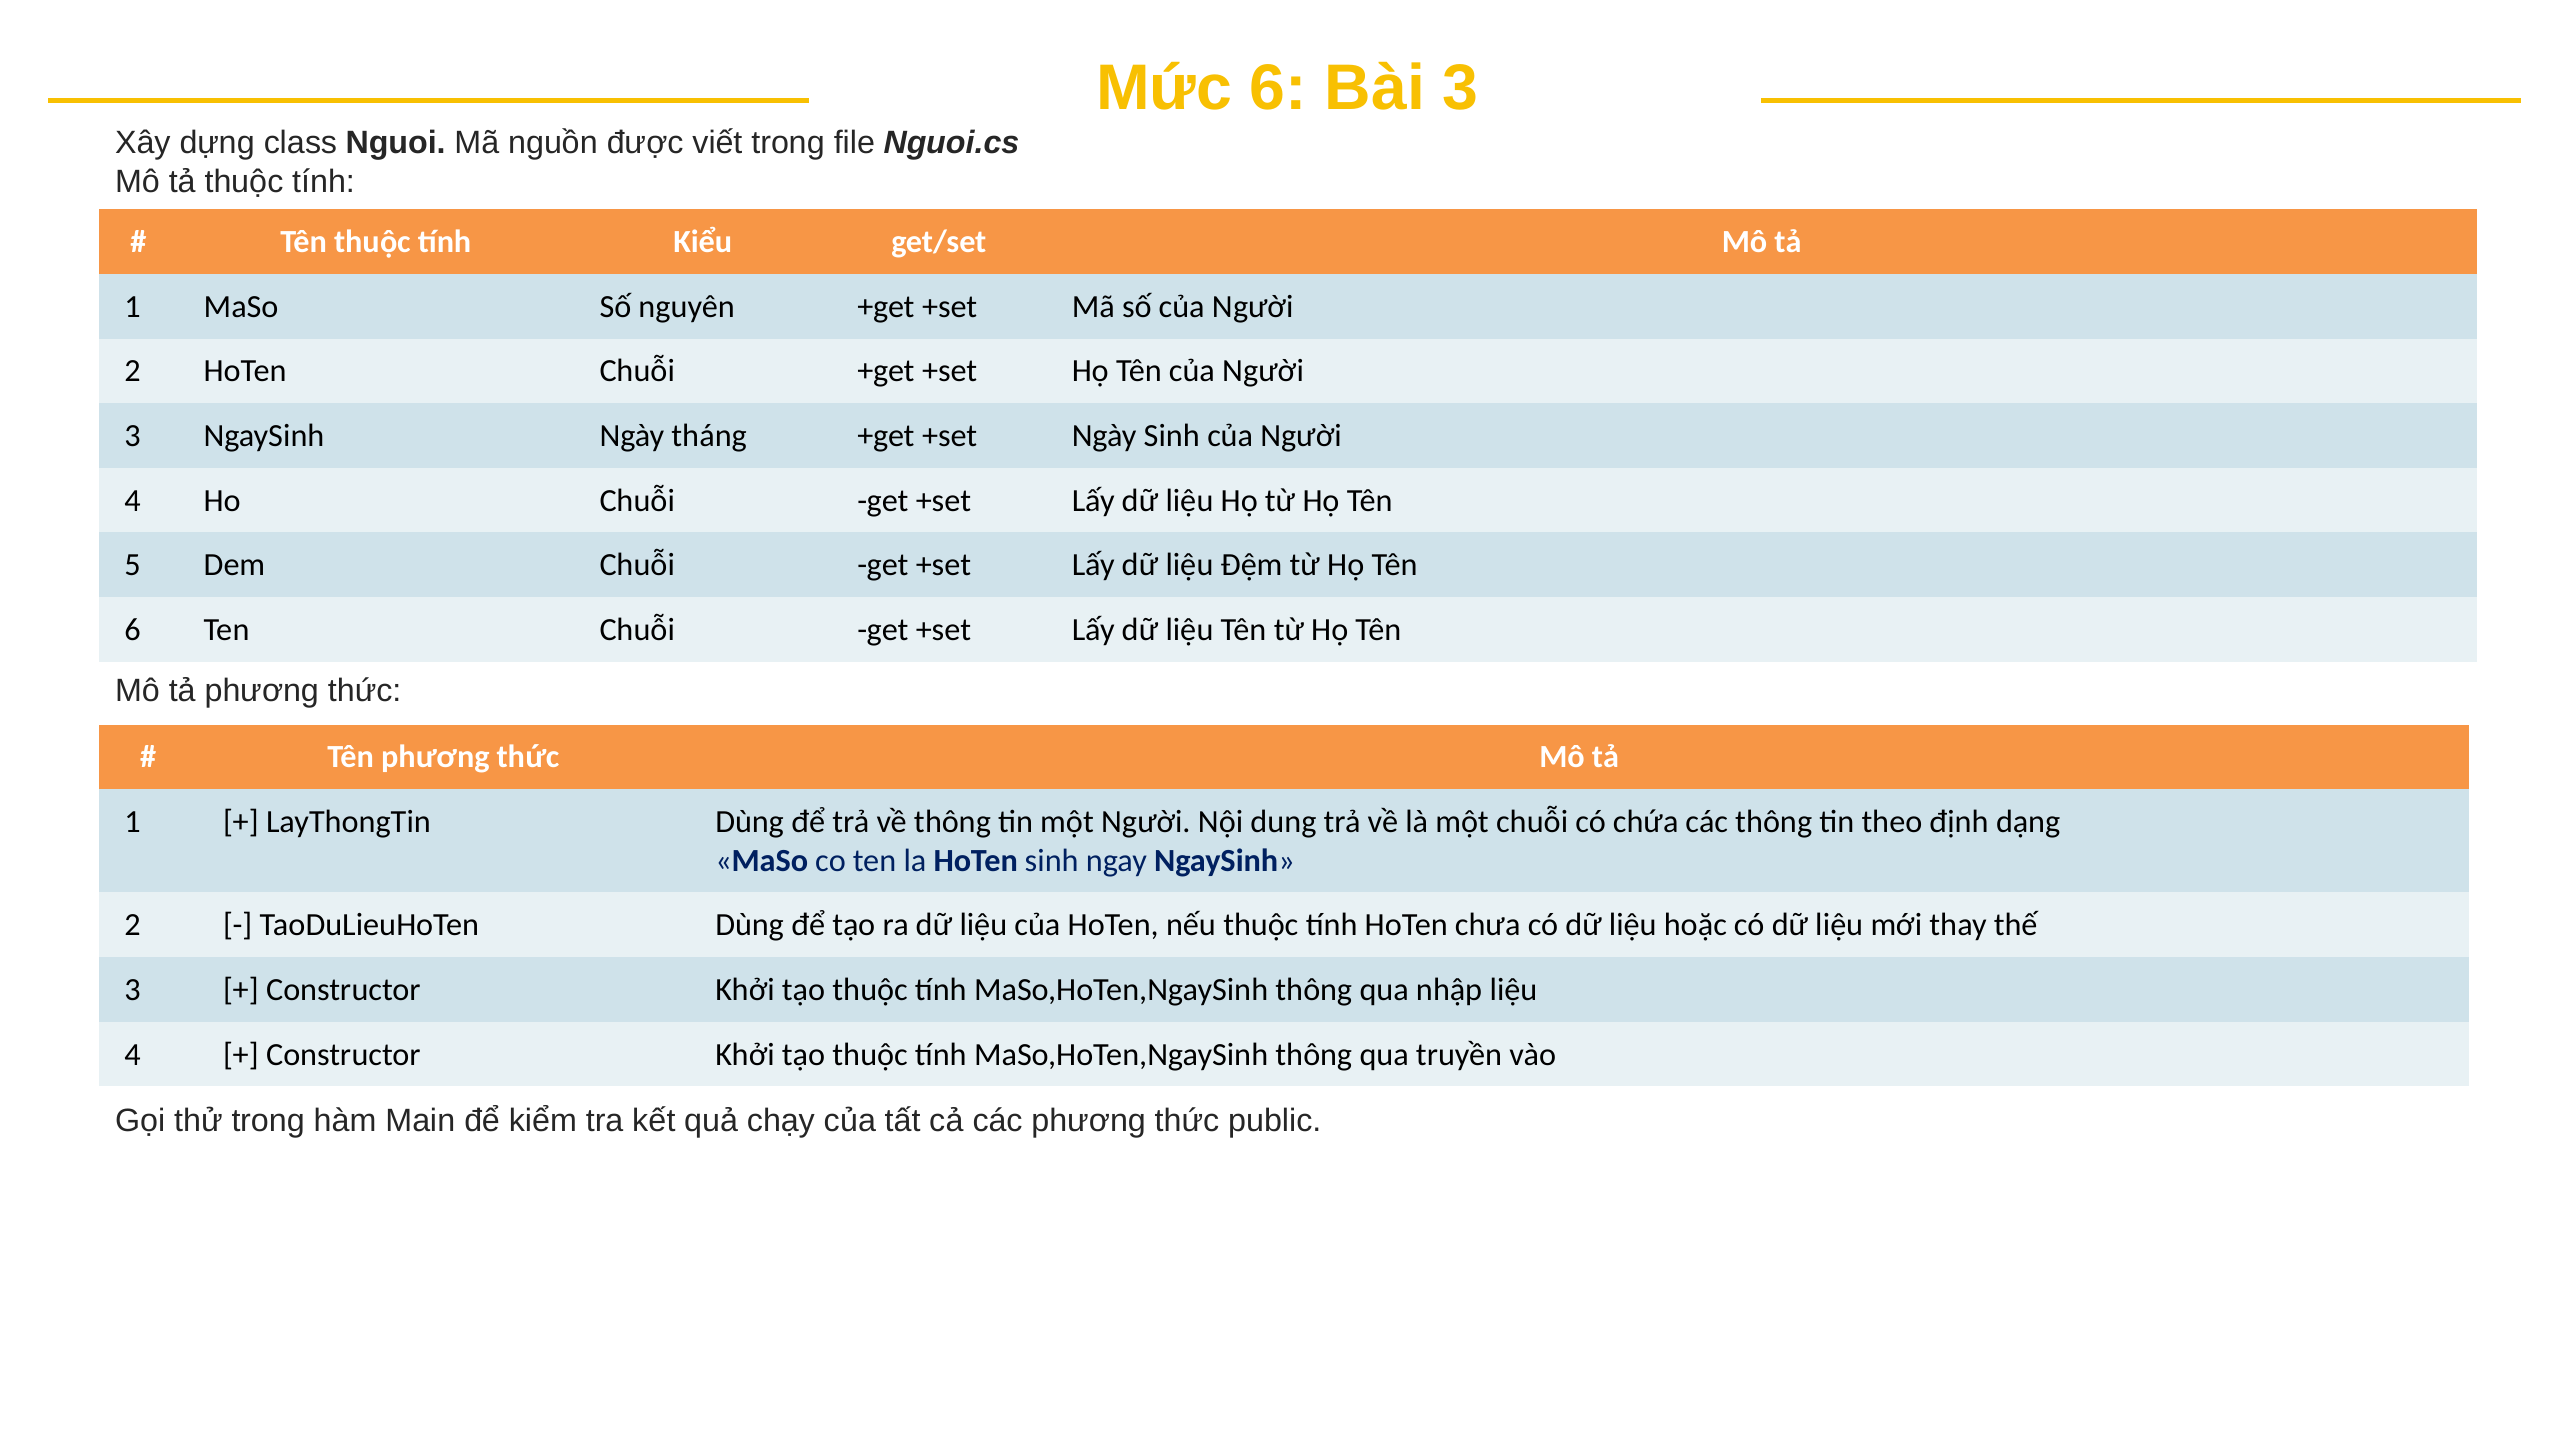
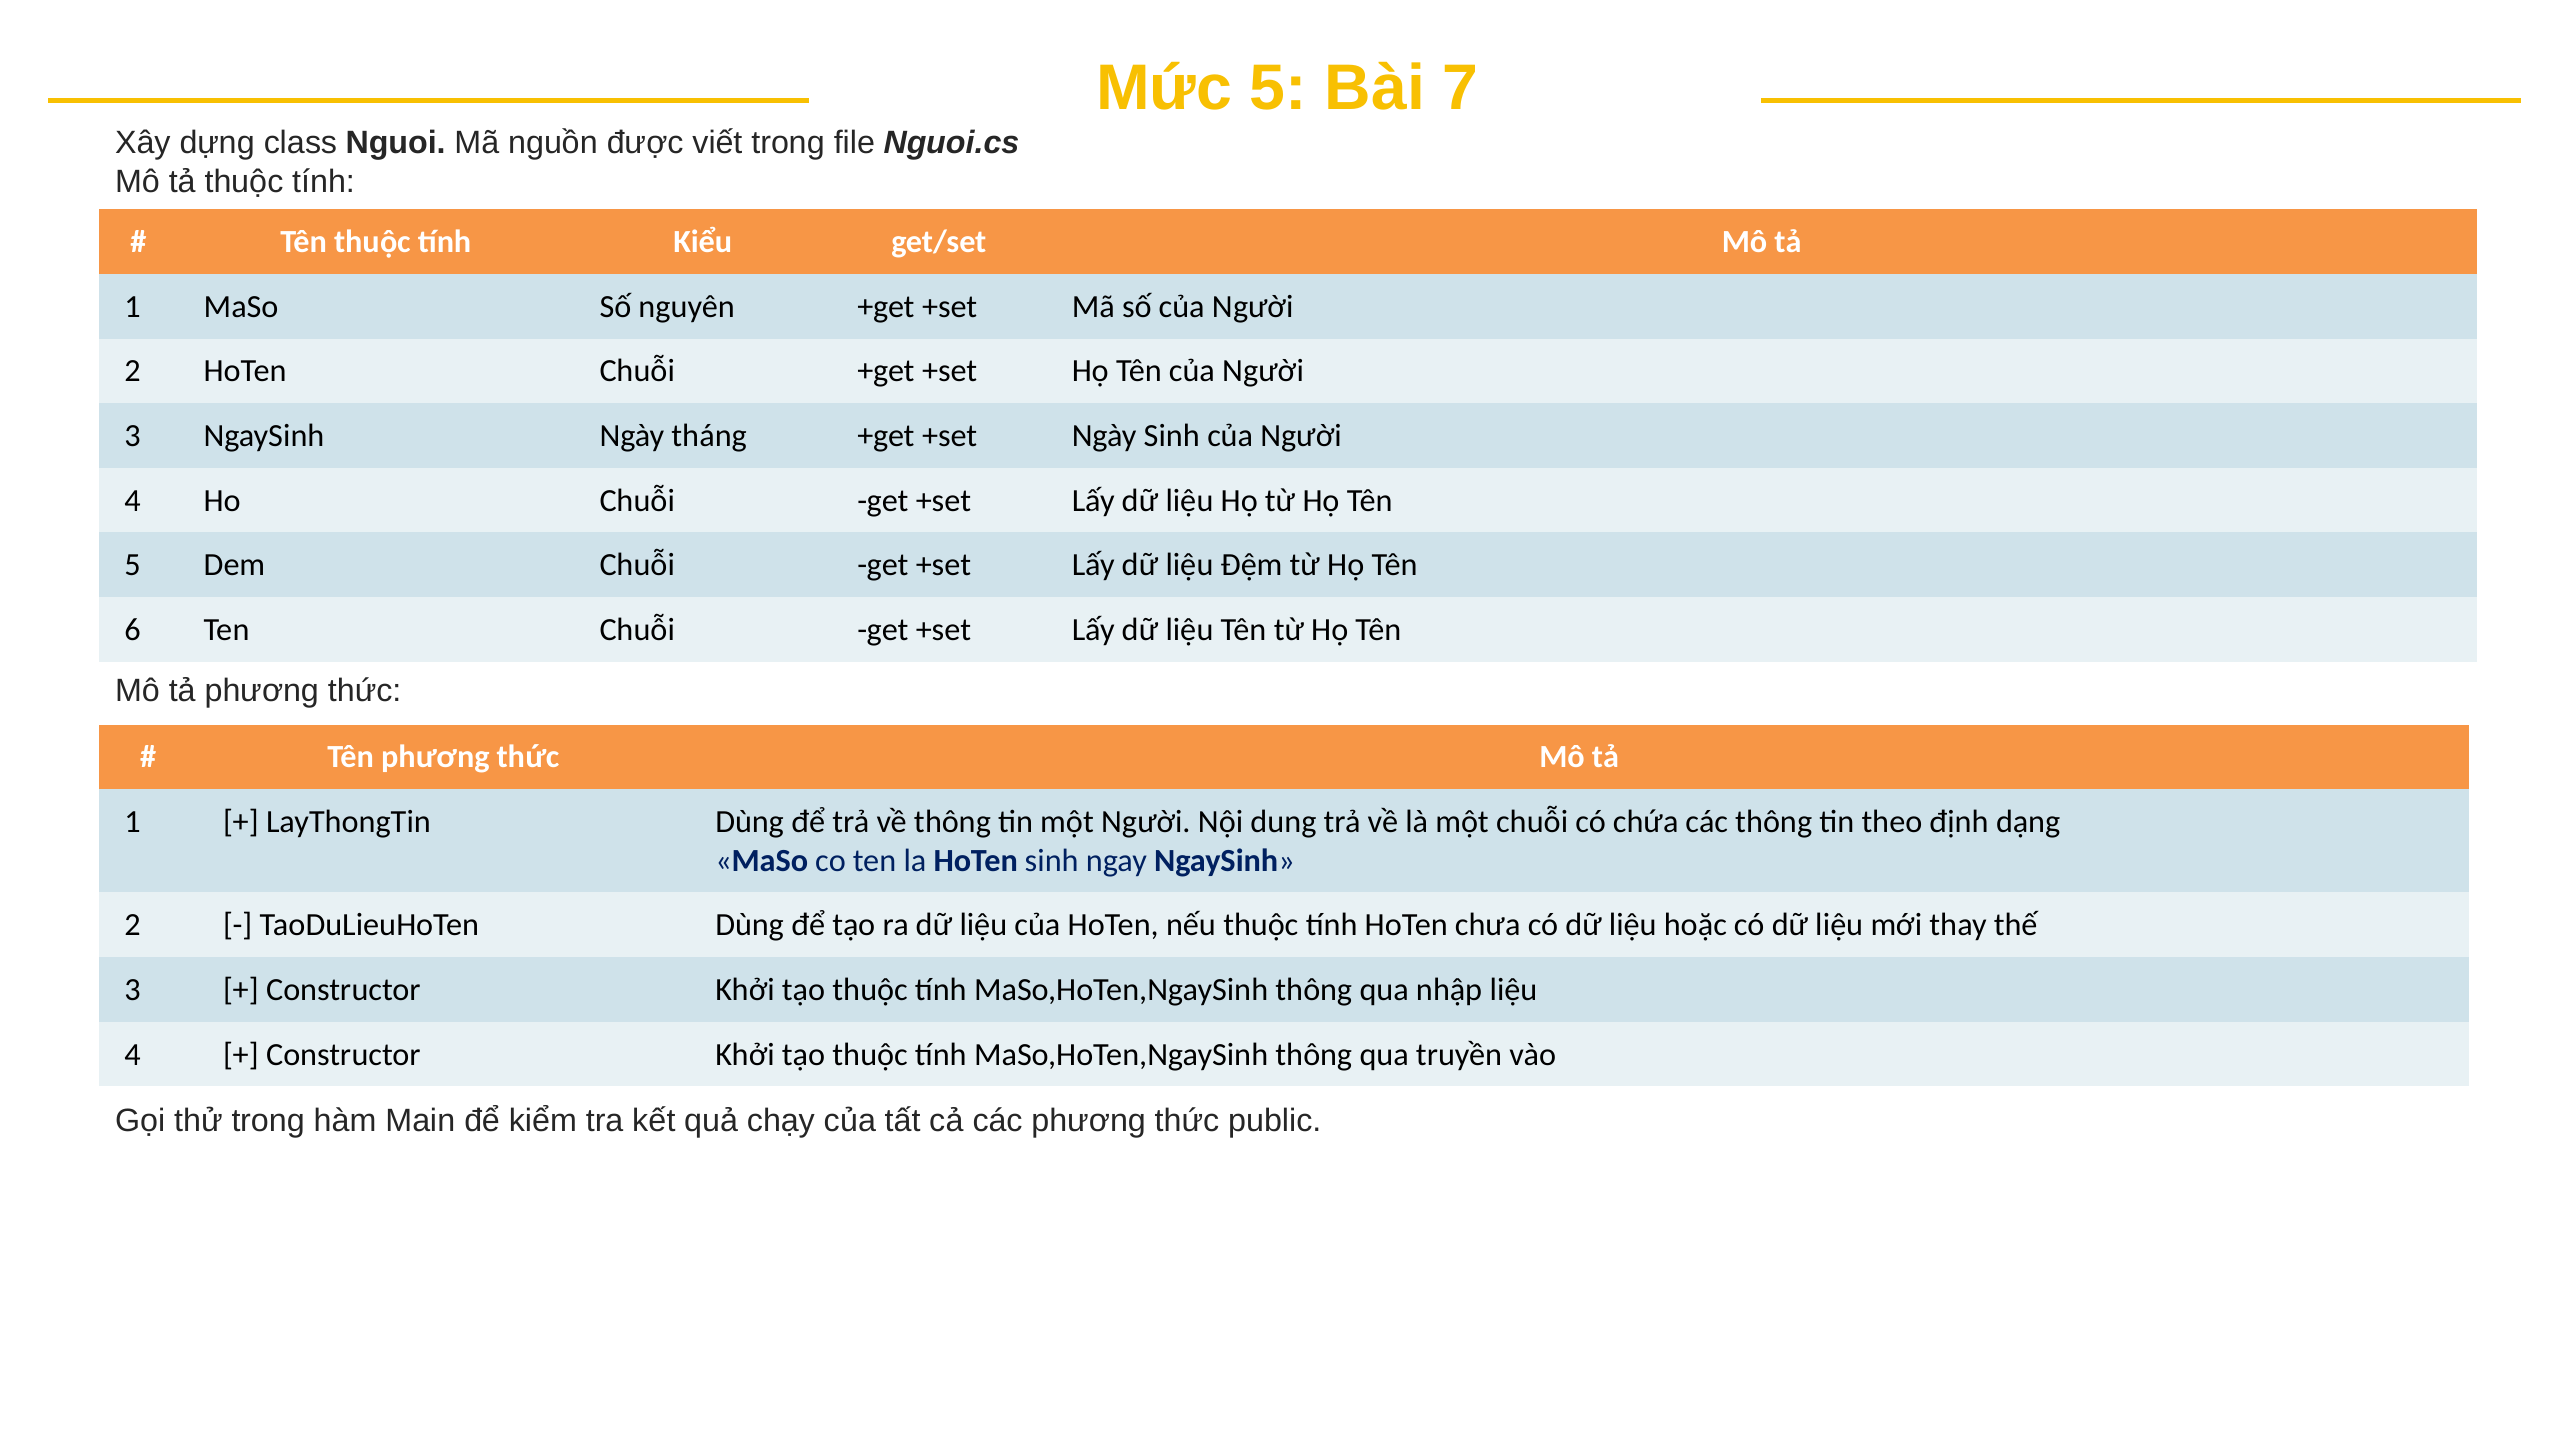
Mức 6: 6 -> 5 (1279, 88)
Bài 3: 3 -> 7 (1461, 88)
